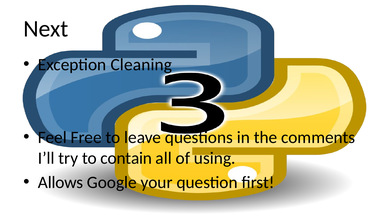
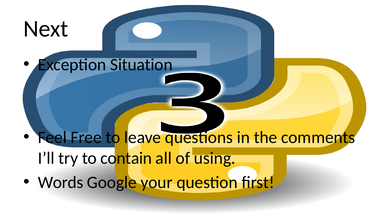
Cleaning: Cleaning -> Situation (141, 65)
Allows: Allows -> Words (61, 182)
